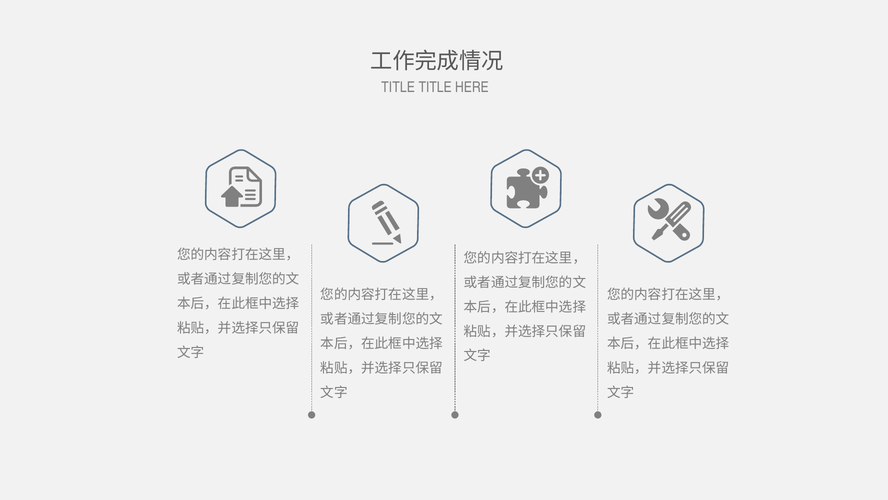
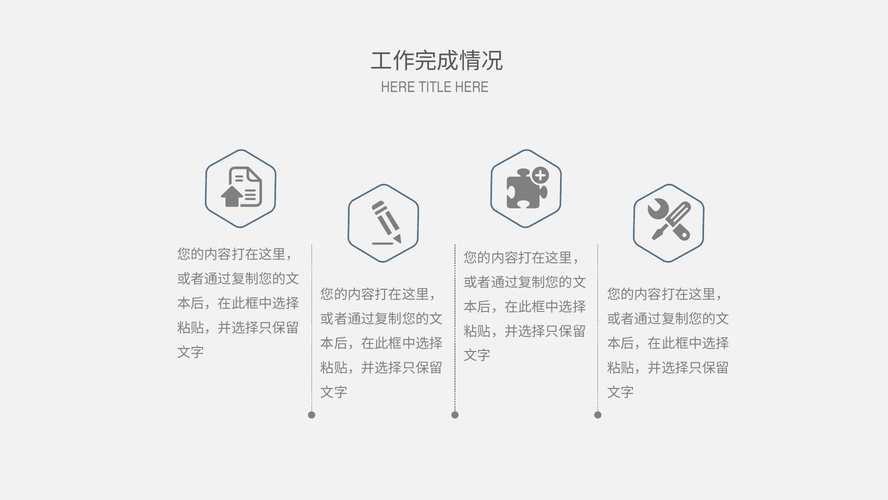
TITLE: TITLE -> HERE (398, 87)
